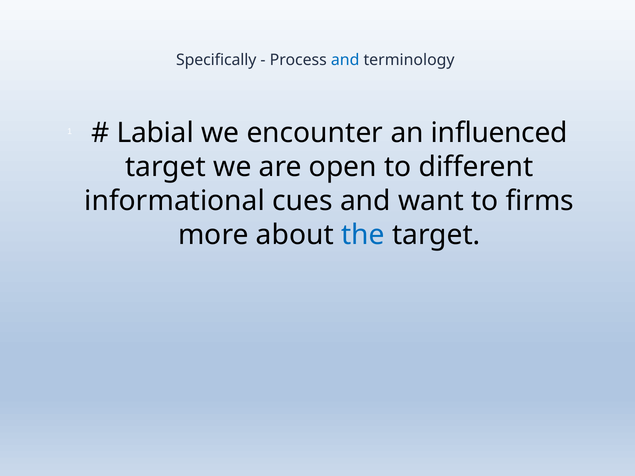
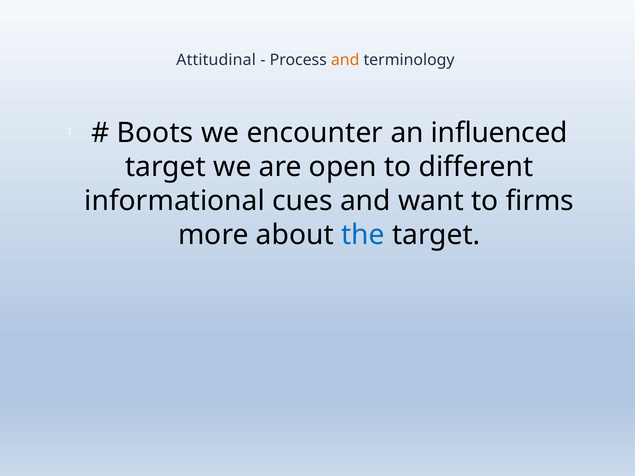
Specifically: Specifically -> Attitudinal (216, 60)
and colour: blue -> orange (345, 60)
Labial: Labial -> Boots (155, 133)
